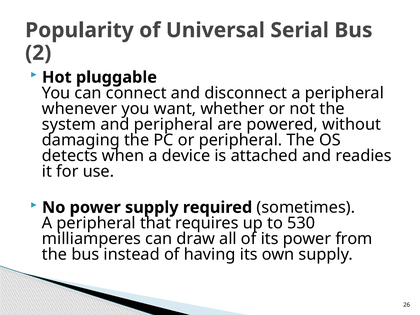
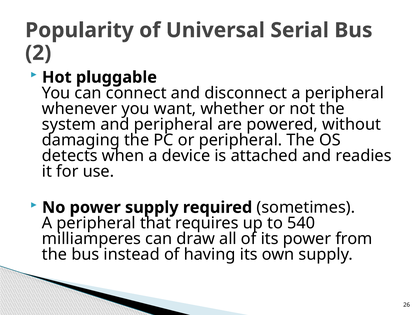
530: 530 -> 540 (301, 223)
